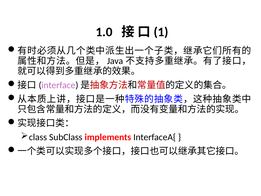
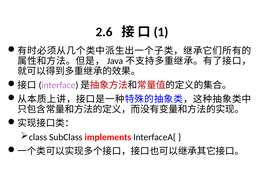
1.0: 1.0 -> 2.6 (104, 32)
